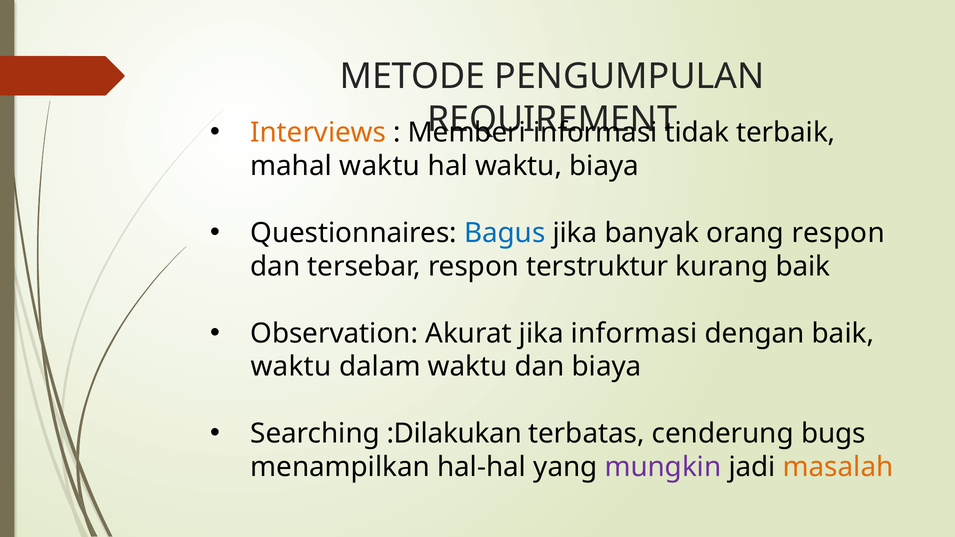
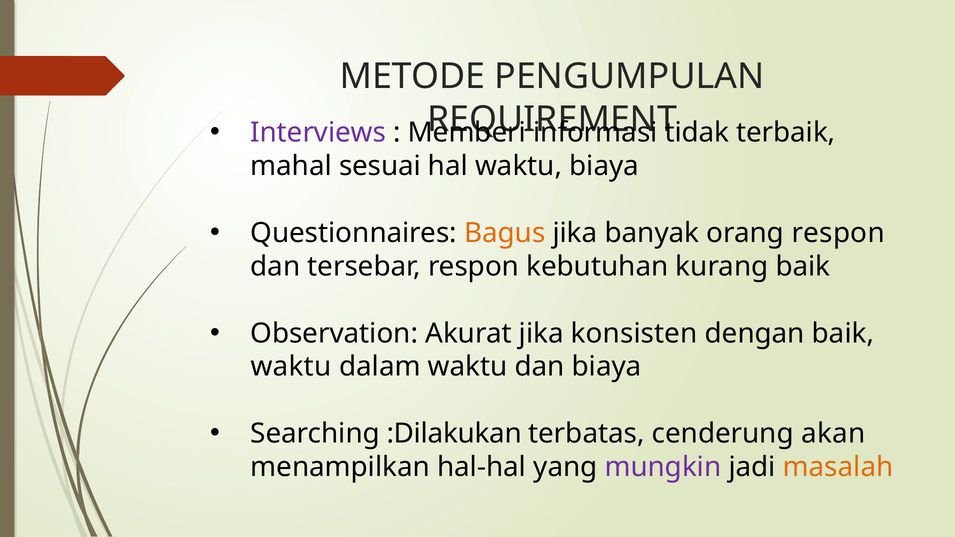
Interviews colour: orange -> purple (318, 133)
mahal waktu: waktu -> sesuai (380, 166)
Bagus colour: blue -> orange (505, 233)
terstruktur: terstruktur -> kebutuhan (597, 267)
jika informasi: informasi -> konsisten (634, 333)
bugs: bugs -> akan (833, 434)
